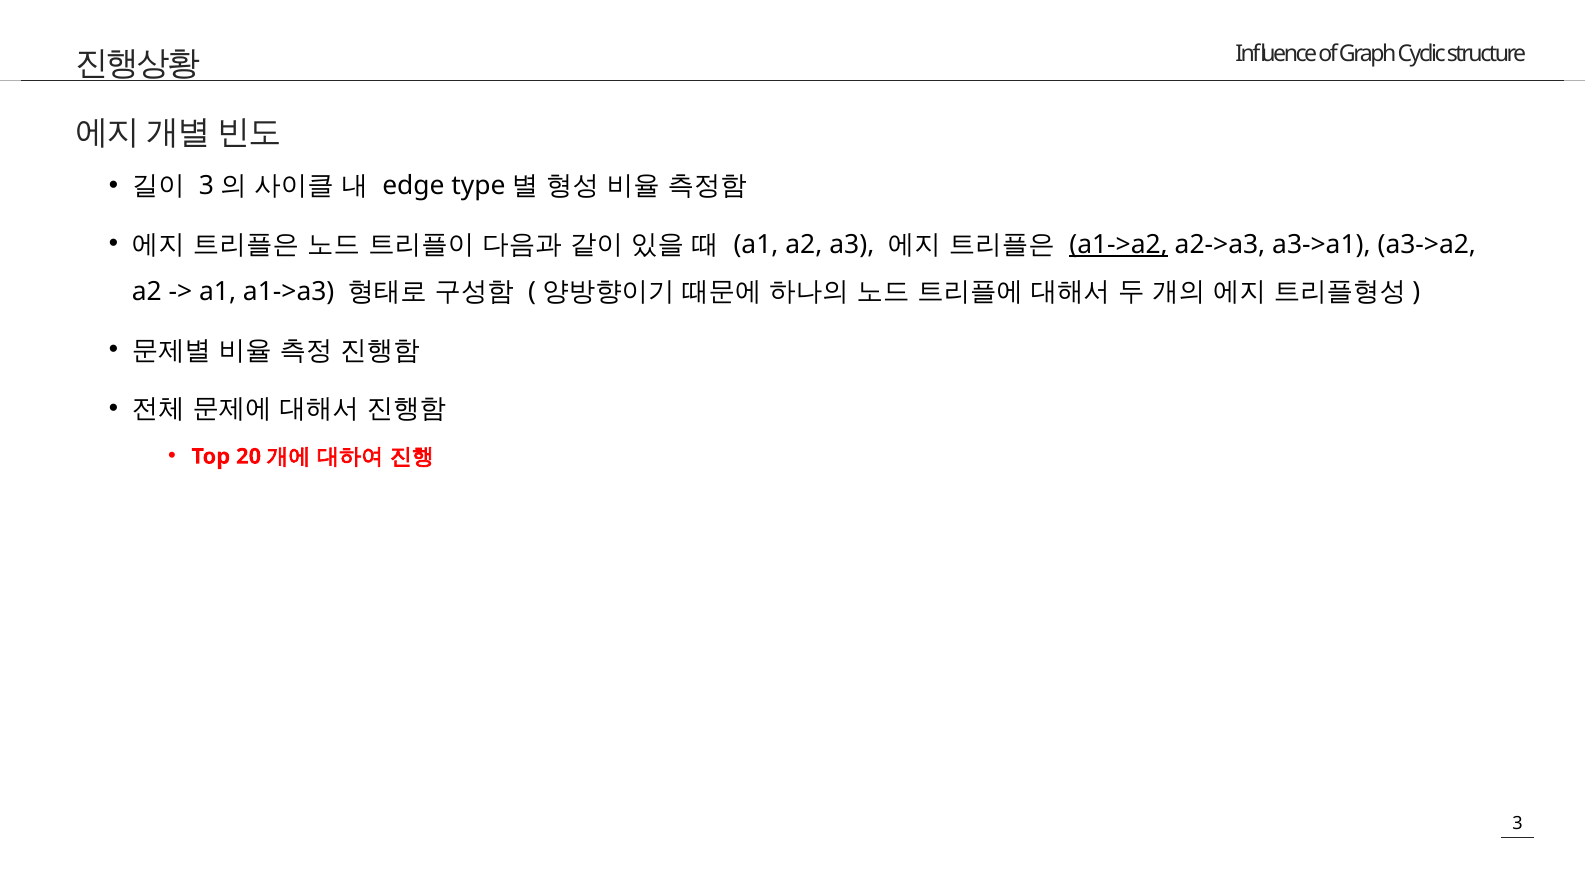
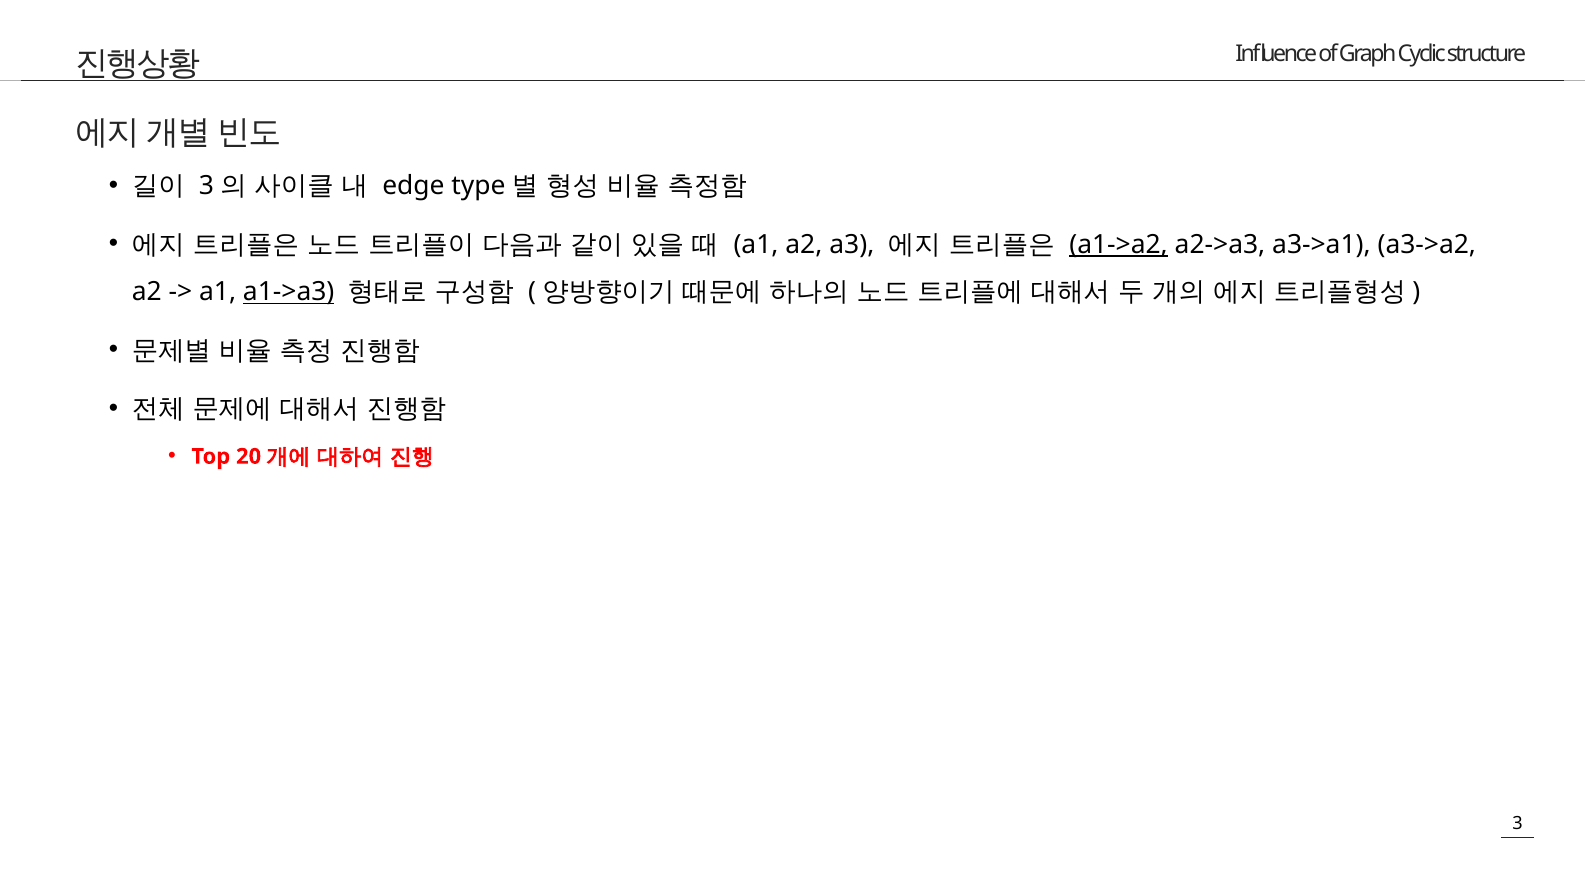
a1->a3 underline: none -> present (289, 292)
